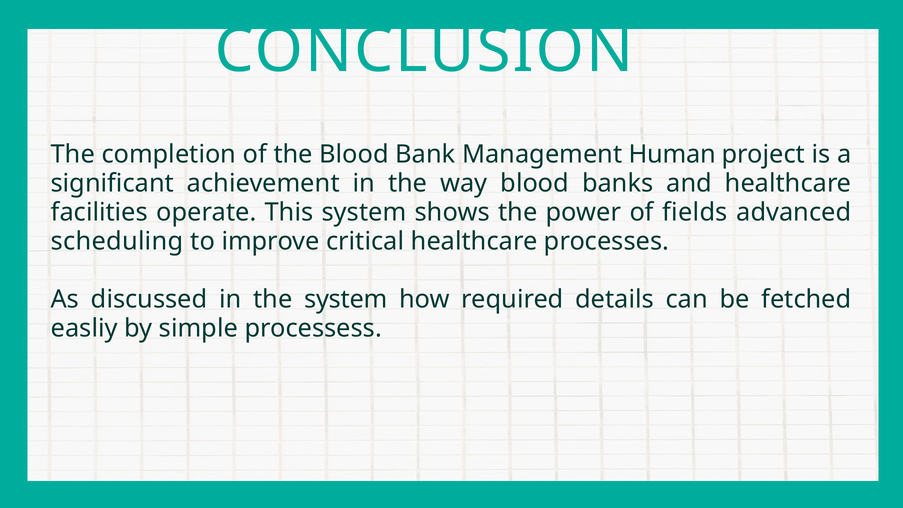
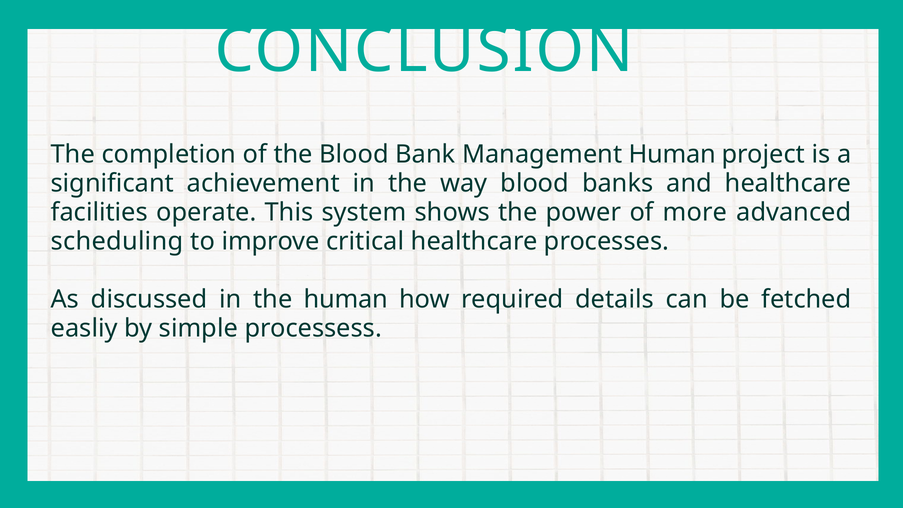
fields: fields -> more (695, 212)
the system: system -> human (346, 299)
